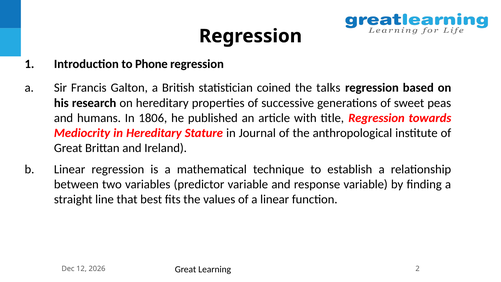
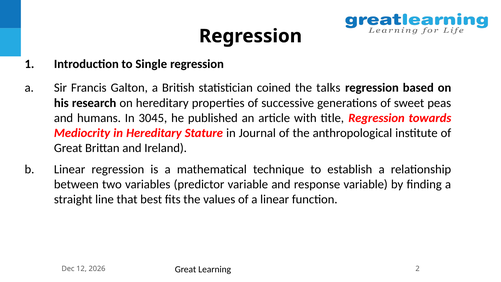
Phone: Phone -> Single (151, 64)
1806: 1806 -> 3045 (153, 118)
